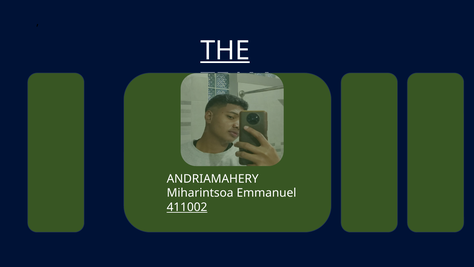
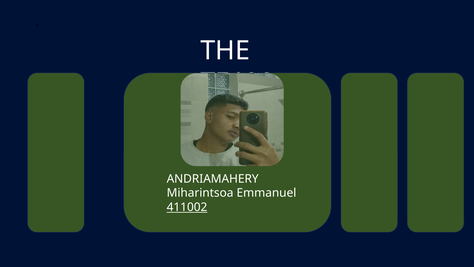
THE underline: present -> none (225, 51)
